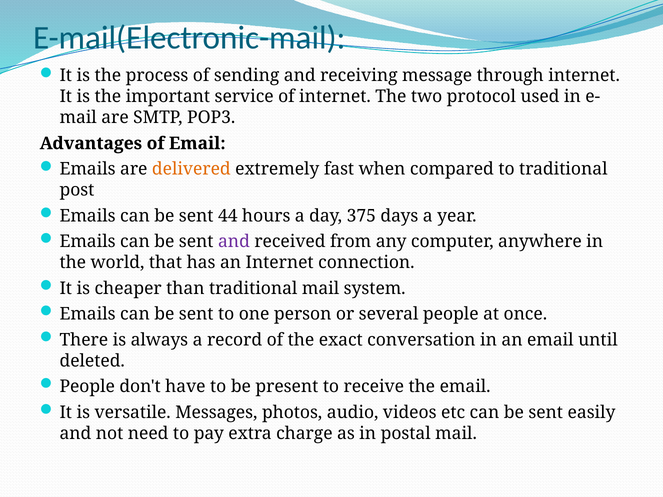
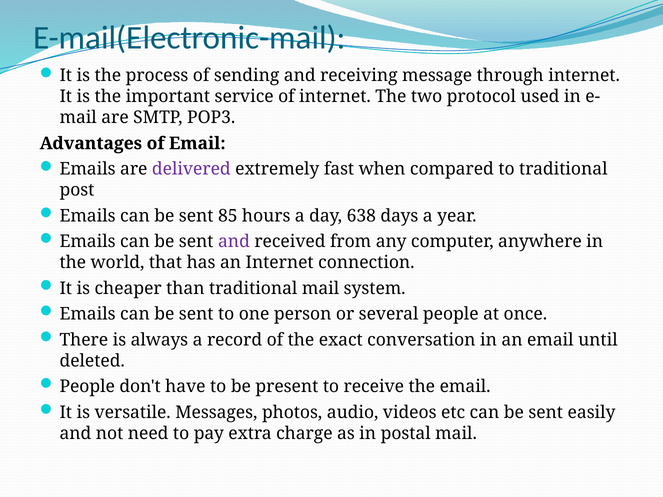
delivered colour: orange -> purple (191, 169)
44: 44 -> 85 (228, 216)
375: 375 -> 638 (361, 216)
